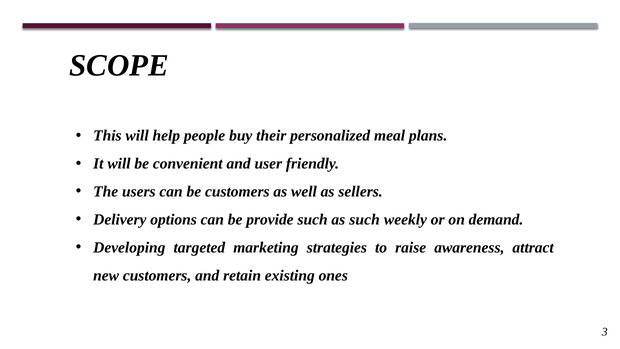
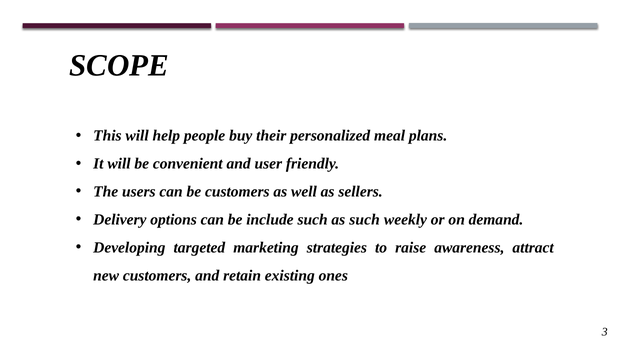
provide: provide -> include (270, 219)
